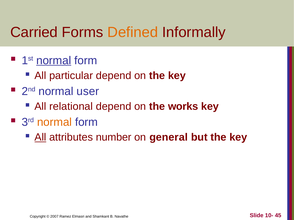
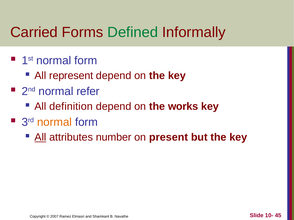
Defined colour: orange -> green (133, 32)
normal underline: present -> none (54, 61)
particular: particular -> represent (71, 76)
user: user -> refer (88, 91)
relational: relational -> definition (71, 107)
general: general -> present (169, 138)
